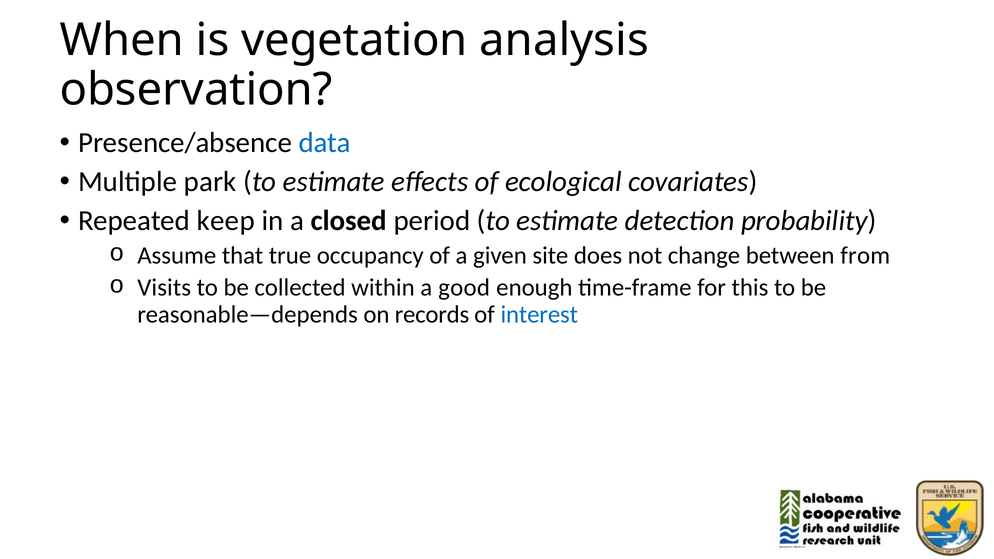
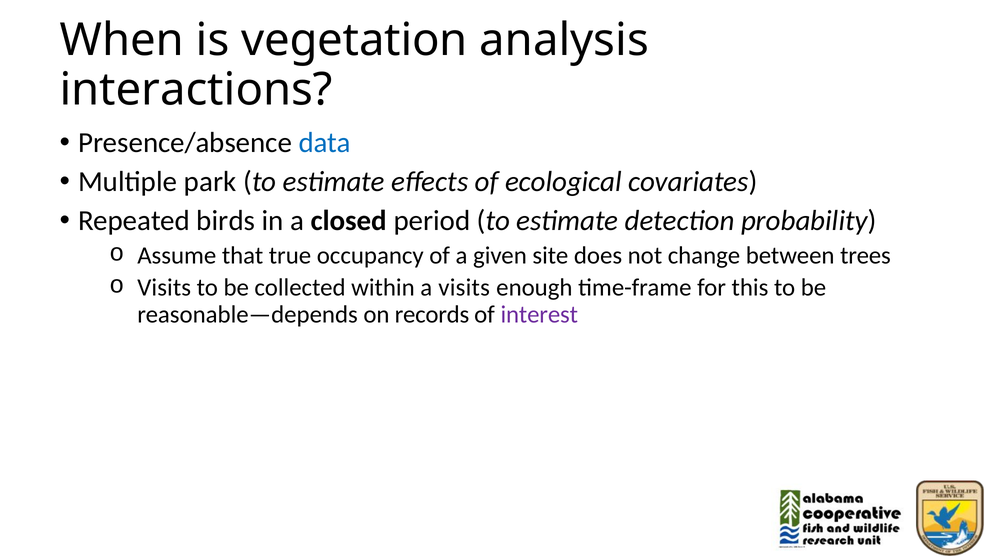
observation: observation -> interactions (196, 90)
keep: keep -> birds (226, 221)
from: from -> trees (865, 255)
a good: good -> visits (464, 288)
interest colour: blue -> purple (539, 315)
